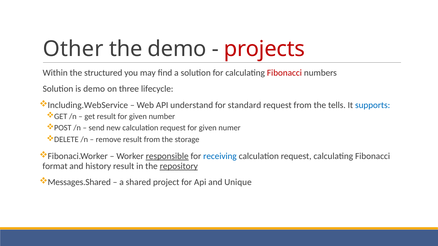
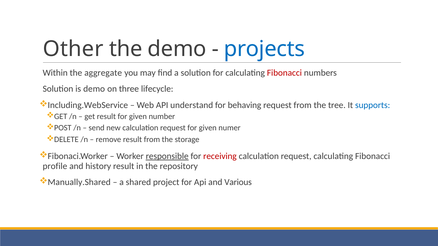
projects colour: red -> blue (264, 49)
structured: structured -> aggregate (103, 73)
standard: standard -> behaving (245, 105)
tells: tells -> tree (337, 105)
receiving colour: blue -> red (220, 156)
format: format -> profile (55, 166)
repository underline: present -> none (179, 166)
Messages.Shared: Messages.Shared -> Manually.Shared (79, 182)
Unique: Unique -> Various (238, 182)
